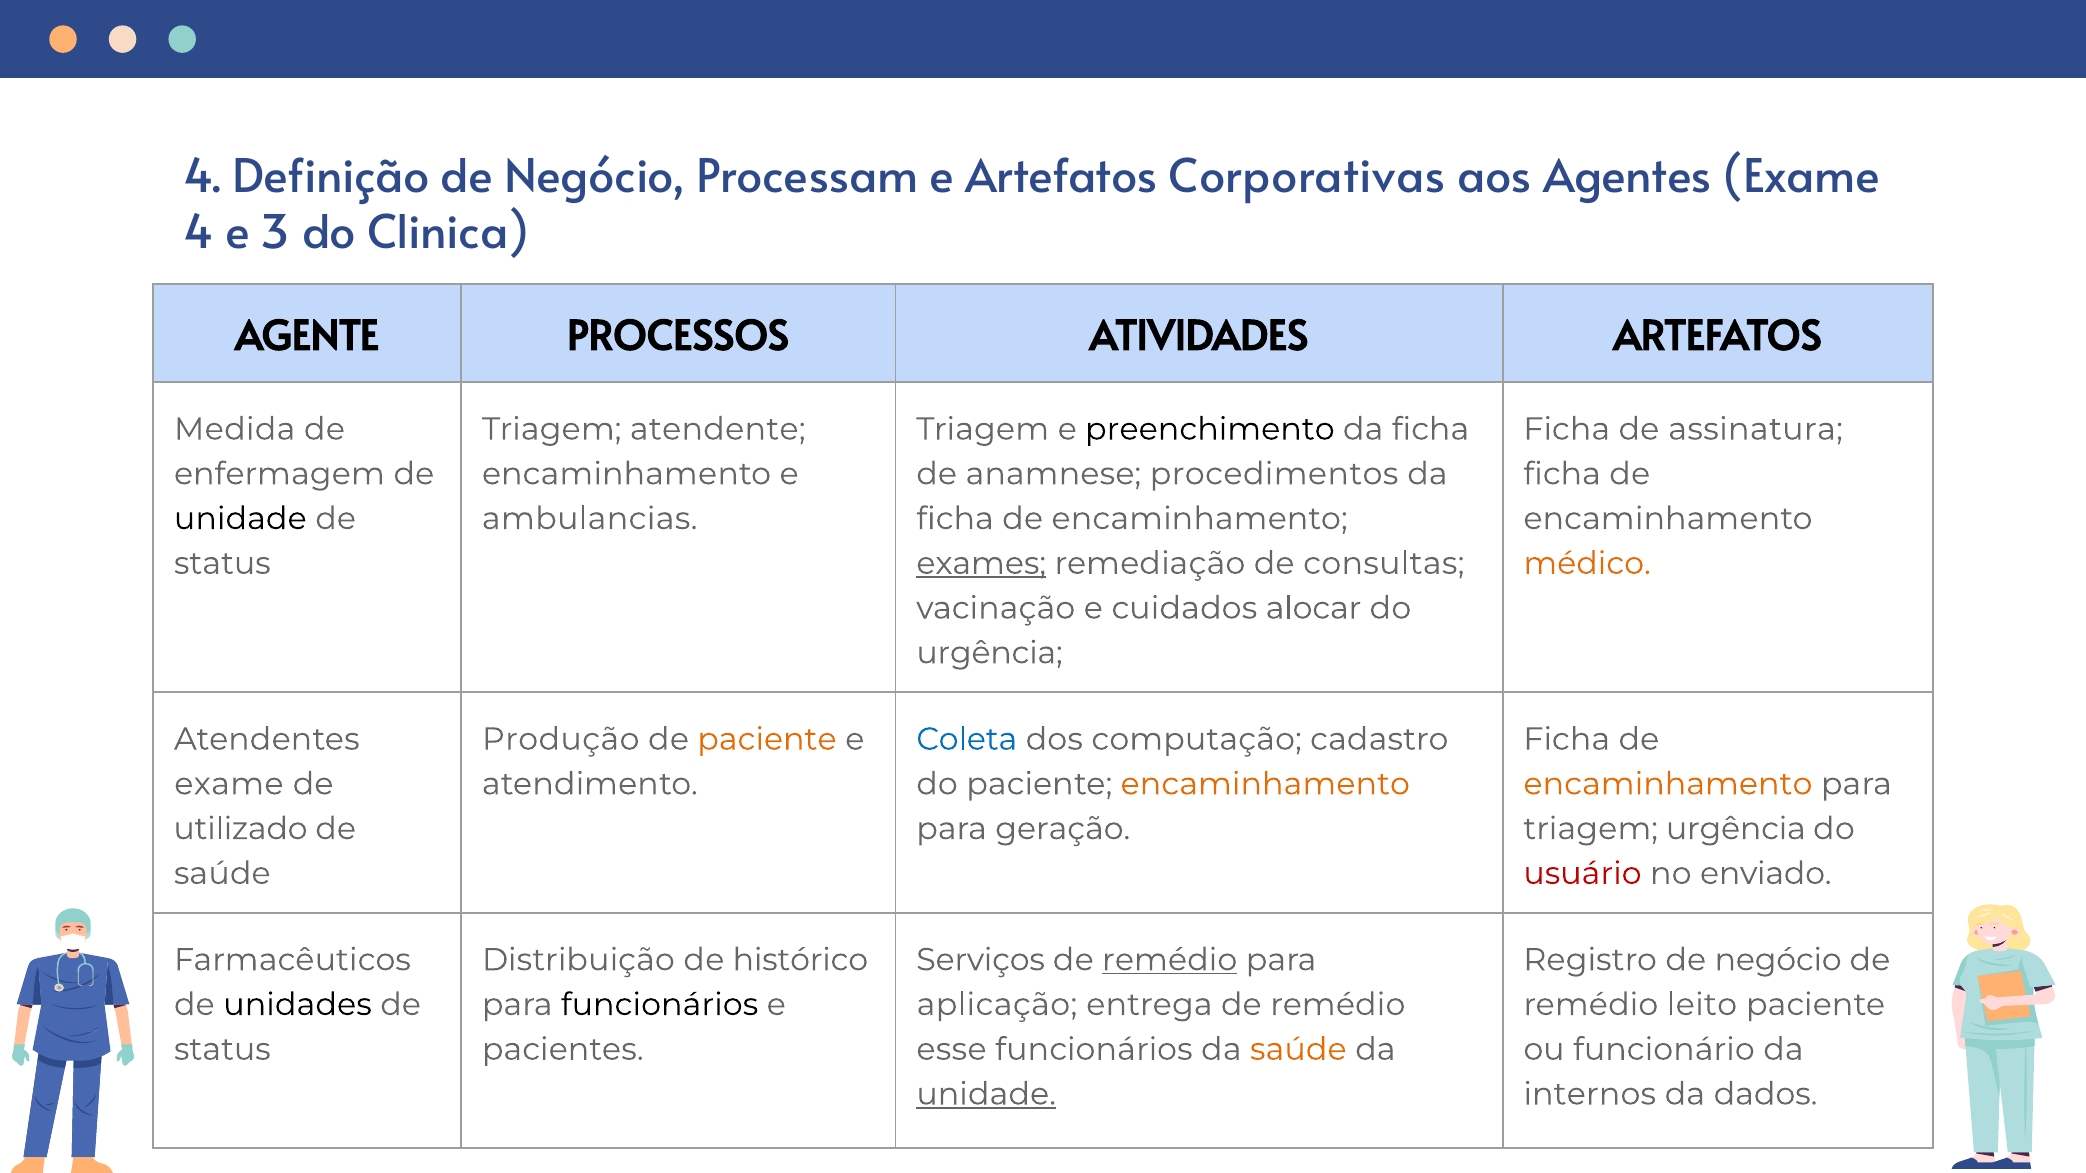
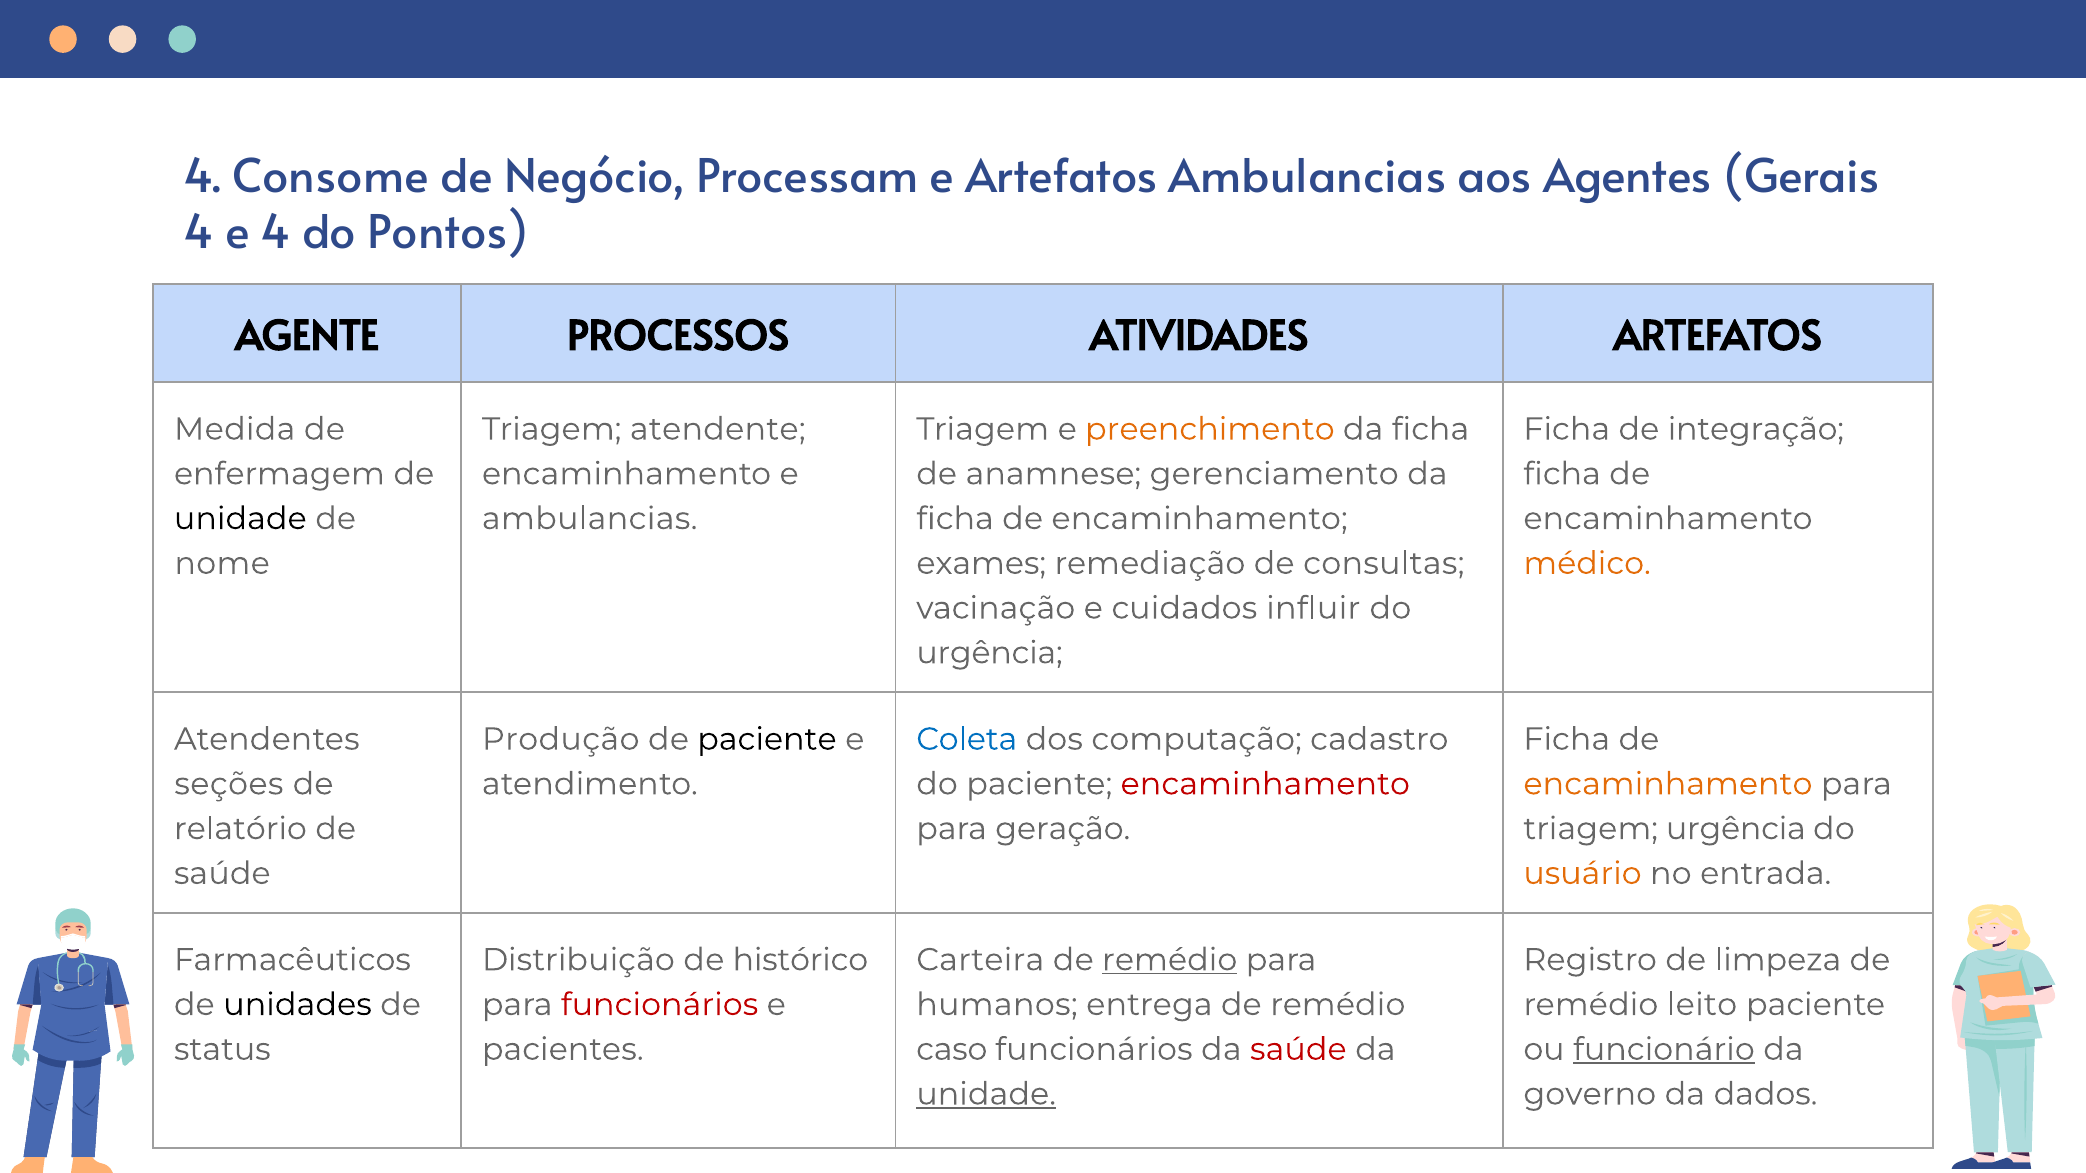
Definição: Definição -> Consome (331, 177)
Artefatos Corporativas: Corporativas -> Ambulancias (1308, 177)
Agentes Exame: Exame -> Gerais (1801, 177)
e 3: 3 -> 4 (276, 233)
Clinica: Clinica -> Pontos (448, 233)
preenchimento colour: black -> orange (1210, 429)
assinatura: assinatura -> integração (1756, 429)
procedimentos: procedimentos -> gerenciamento (1274, 474)
status: status -> nome (222, 564)
exames underline: present -> none (981, 564)
alocar: alocar -> influir (1313, 608)
paciente colour: orange -> black (767, 739)
exame: exame -> seções (229, 784)
encaminhamento colour: orange -> red (1265, 784)
utilizado: utilizado -> relatório (240, 829)
usuário colour: red -> orange (1582, 874)
enviado: enviado -> entrada (1766, 874)
Serviços: Serviços -> Carteira (980, 960)
Registro de negócio: negócio -> limpeza (1778, 960)
funcionários colour: black -> red (660, 1005)
aplicação: aplicação -> humanos (997, 1005)
esse: esse -> caso (952, 1050)
saúde colour: orange -> red (1298, 1050)
funcionário underline: none -> present (1664, 1050)
internos: internos -> governo (1590, 1094)
